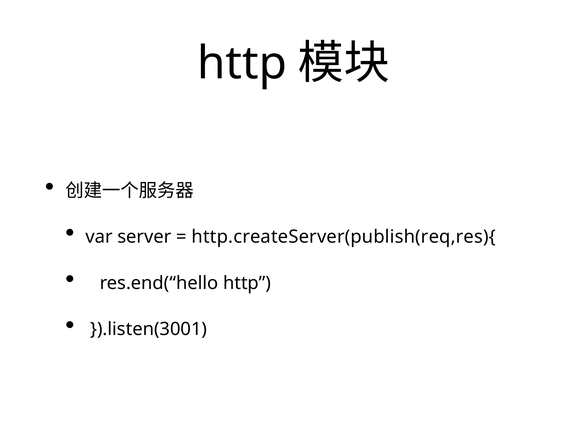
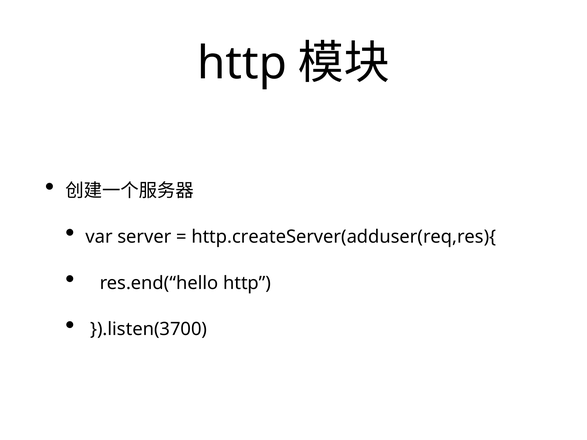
http.createServer(publish(req,res){: http.createServer(publish(req,res){ -> http.createServer(adduser(req,res){ (344, 237)
}).listen(3001: }).listen(3001 -> }).listen(3700 (149, 329)
